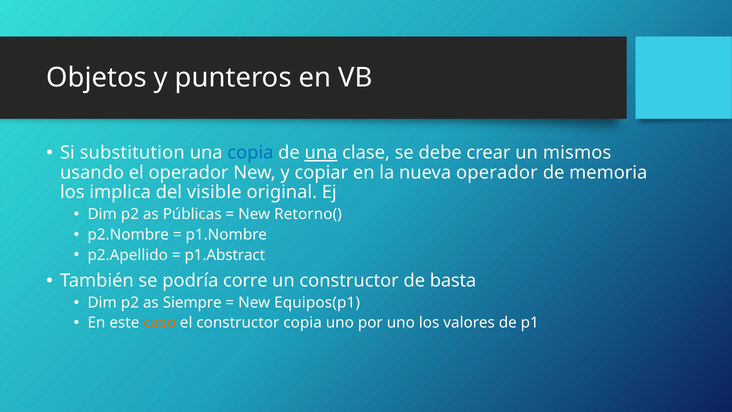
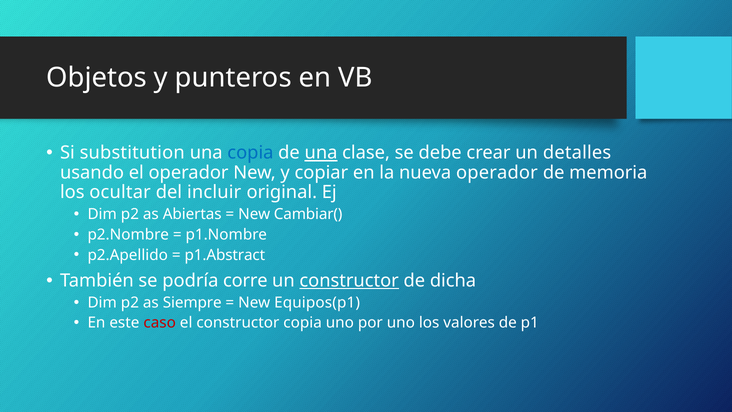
mismos: mismos -> detalles (577, 153)
implica: implica -> ocultar (120, 192)
visible: visible -> incluir (214, 192)
Públicas: Públicas -> Abiertas (192, 214)
Retorno(: Retorno( -> Cambiar( (308, 214)
constructor underline: none -> present (349, 281)
basta: basta -> dicha (453, 281)
caso colour: orange -> red (160, 323)
